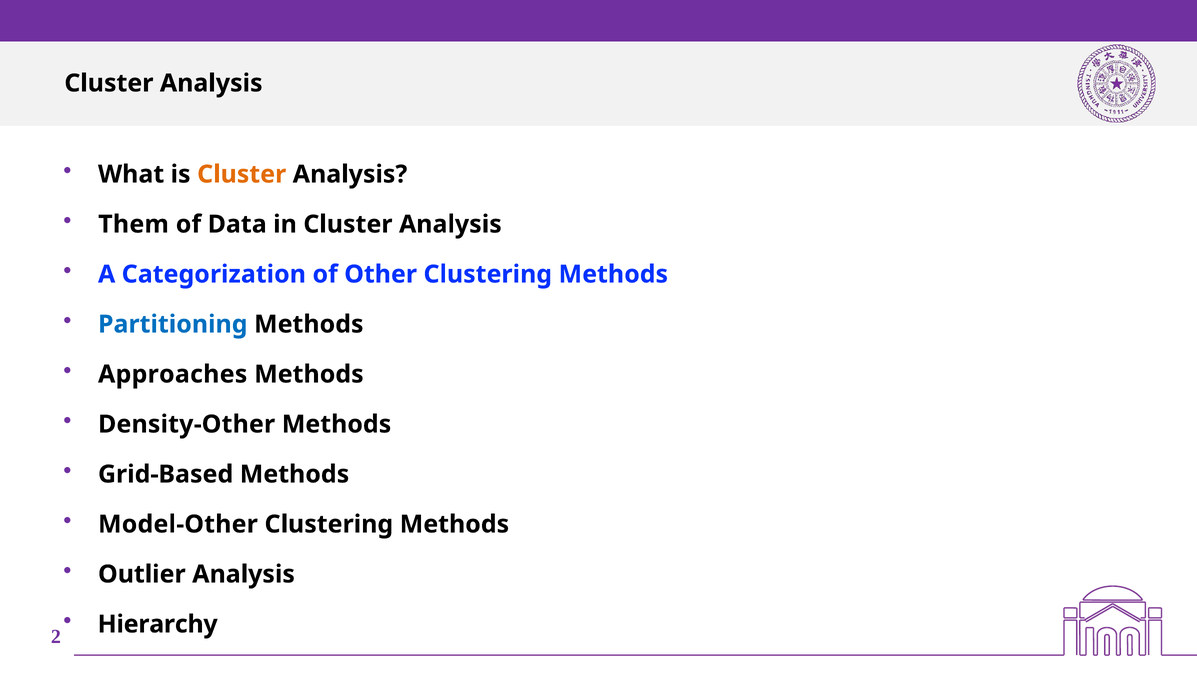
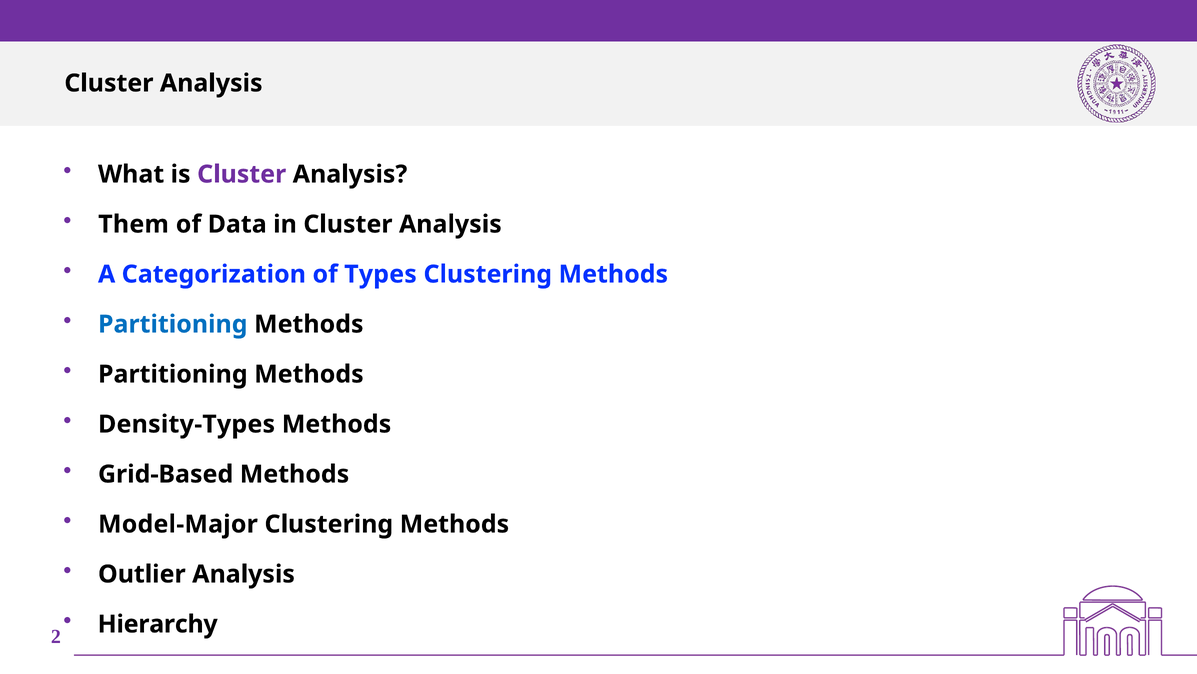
Cluster colour: orange -> purple (242, 174)
Other: Other -> Types (381, 274)
Approaches: Approaches -> Partitioning (173, 374)
Density-Other: Density-Other -> Density-Types (187, 424)
Model-Other: Model-Other -> Model-Major (178, 524)
